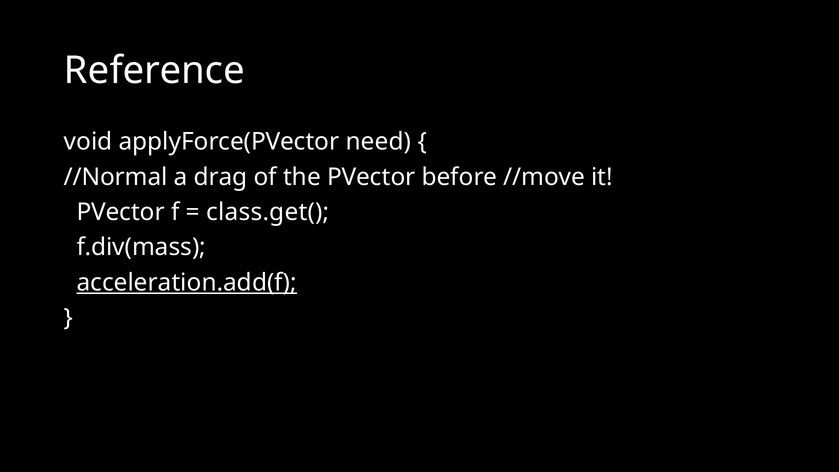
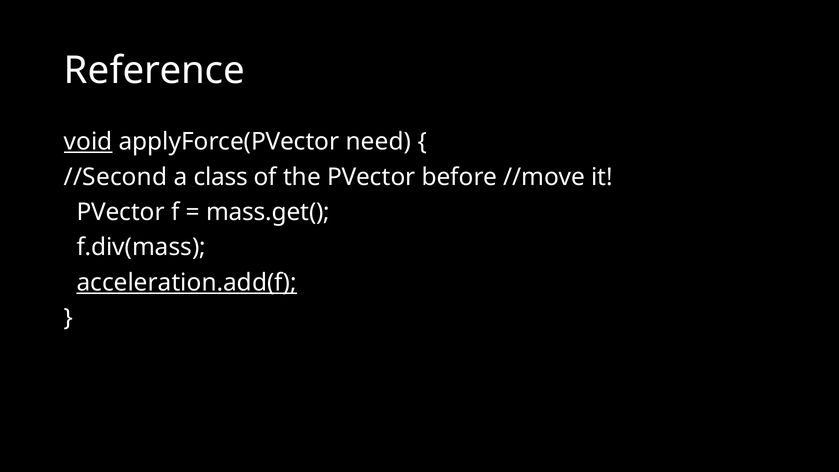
void underline: none -> present (88, 142)
//Normal: //Normal -> //Second (116, 177)
drag: drag -> class (221, 177)
class.get(: class.get( -> mass.get( (268, 212)
